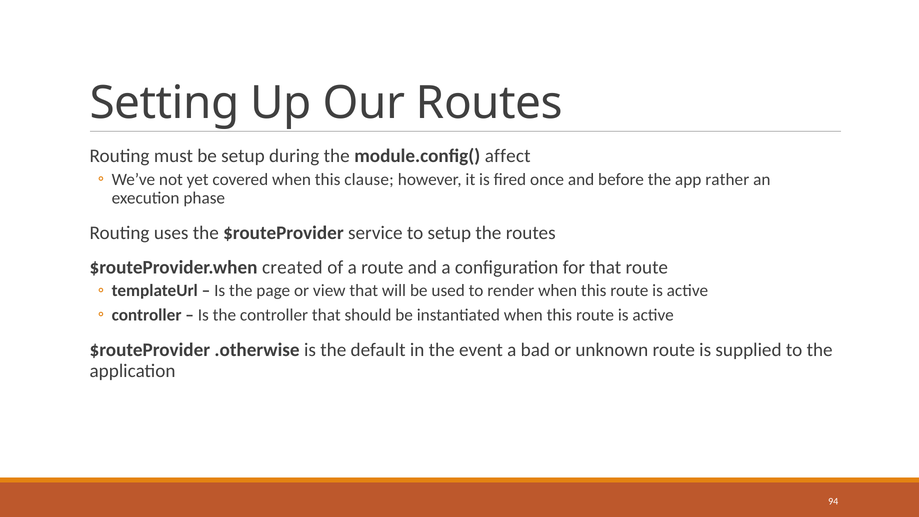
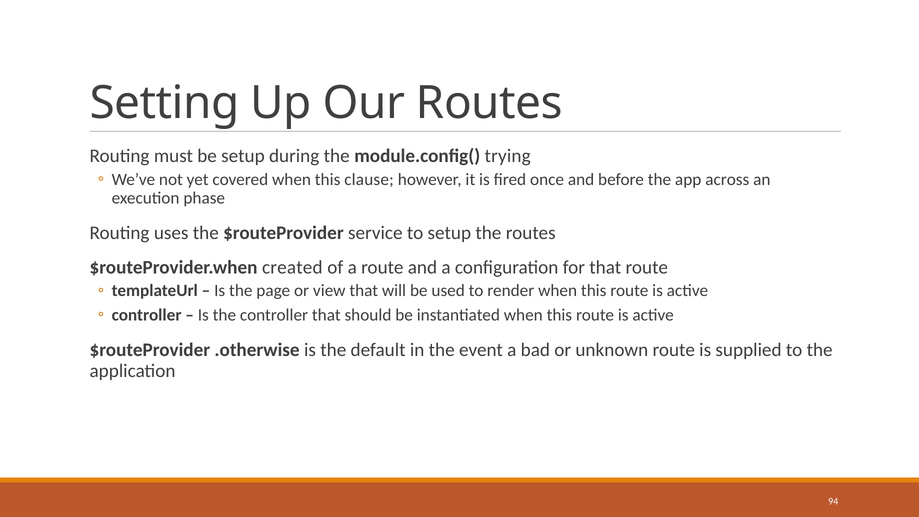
affect: affect -> trying (508, 156)
rather: rather -> across (727, 179)
